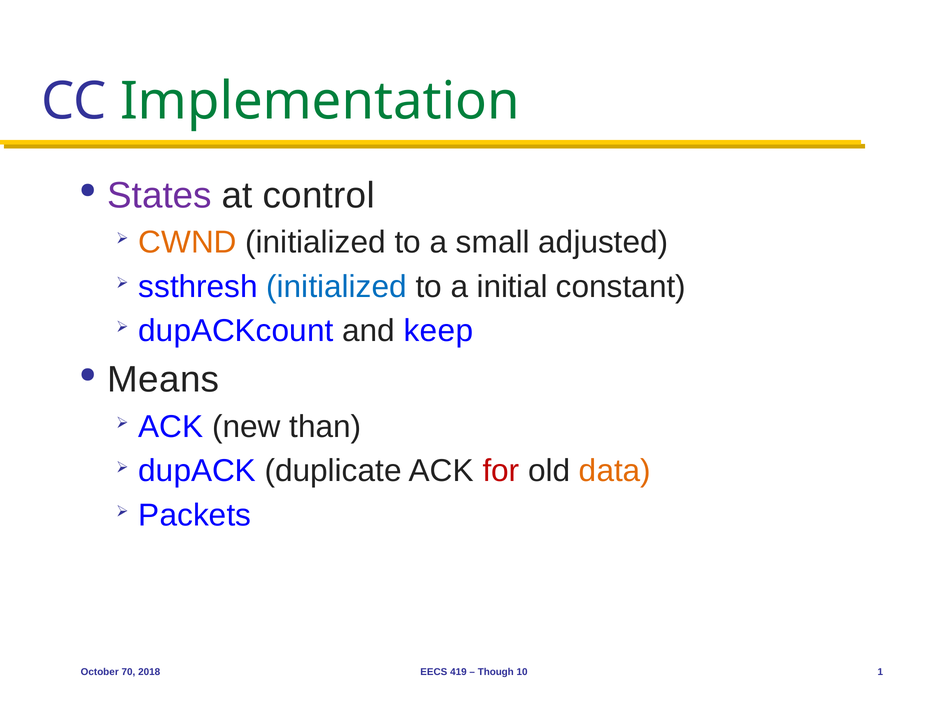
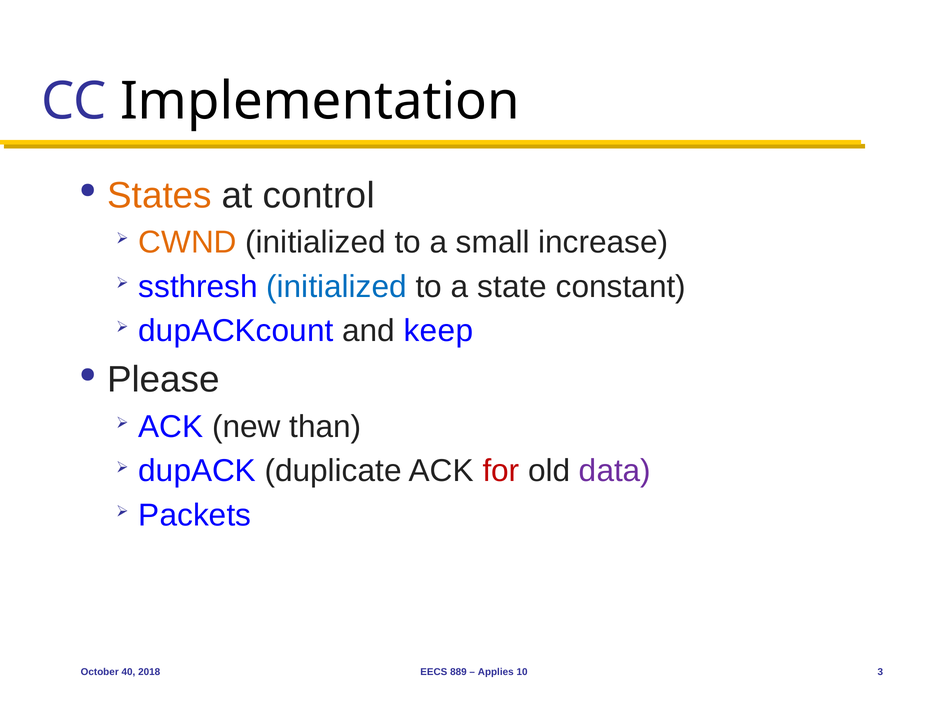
Implementation colour: green -> black (320, 102)
States colour: purple -> orange (159, 195)
adjusted: adjusted -> increase (603, 242)
initial: initial -> state (512, 287)
Means: Means -> Please (164, 380)
data colour: orange -> purple (615, 471)
70: 70 -> 40 (128, 672)
419: 419 -> 889 (458, 672)
Though: Though -> Applies (496, 672)
1: 1 -> 3 (880, 672)
